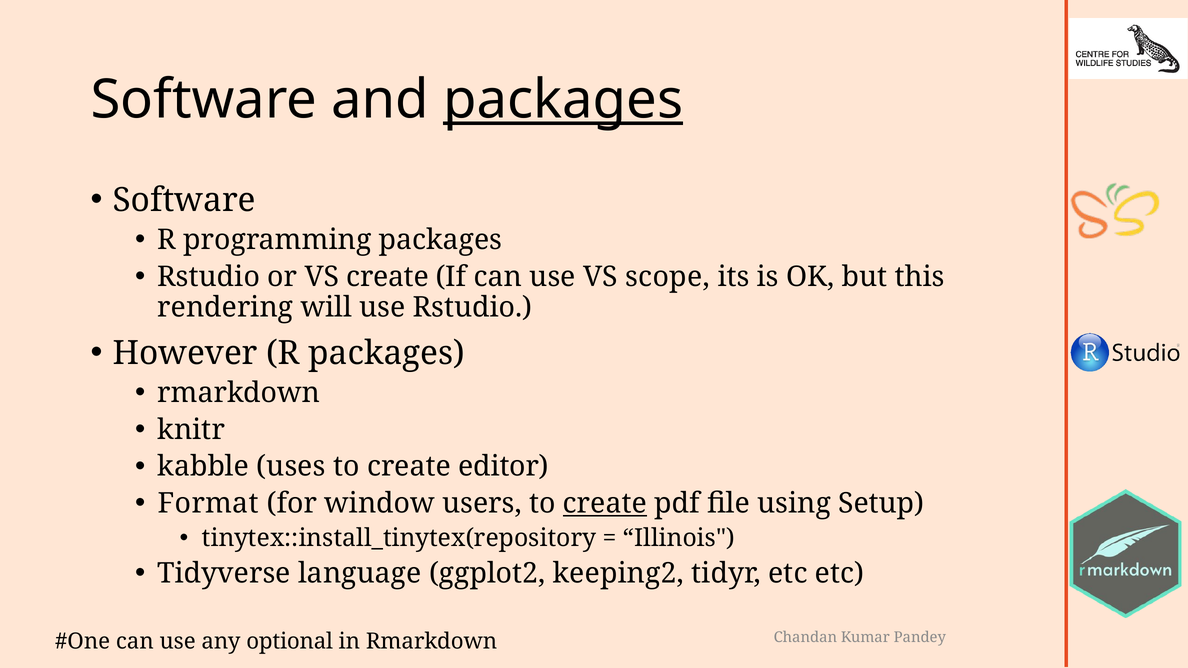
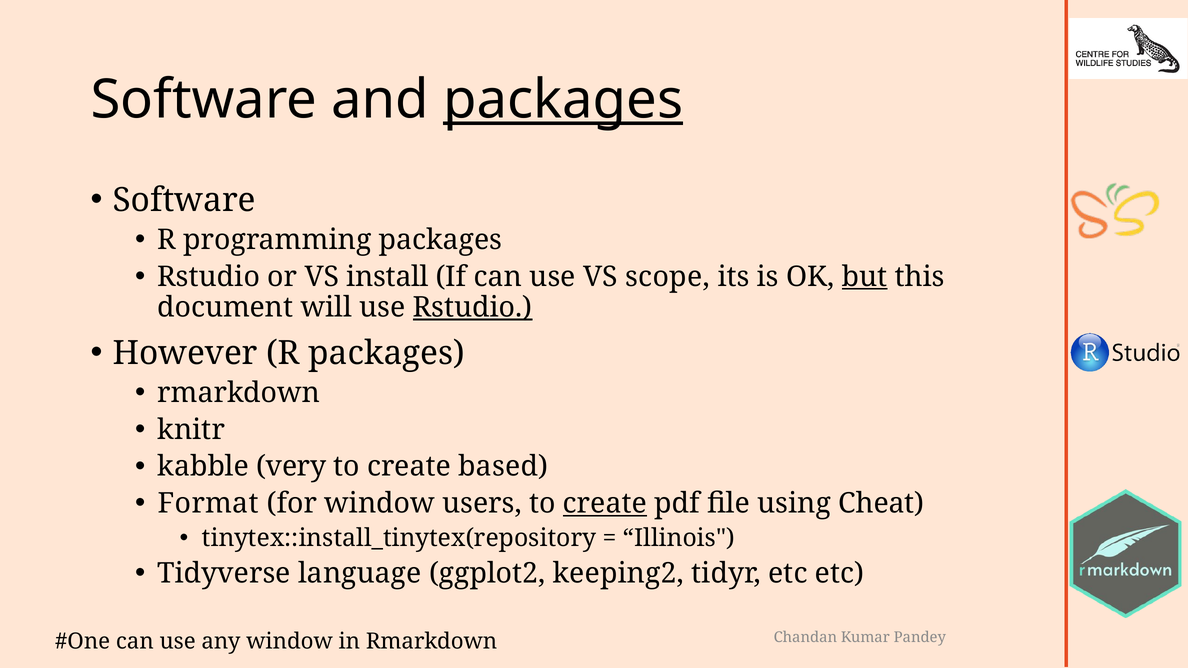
VS create: create -> install (388, 277)
but underline: none -> present (865, 277)
rendering: rendering -> document (225, 307)
Rstudio underline: none -> present (473, 307)
uses: uses -> very (291, 467)
editor: editor -> based (503, 467)
Setup: Setup -> Cheat (881, 504)
any optional: optional -> window (290, 642)
